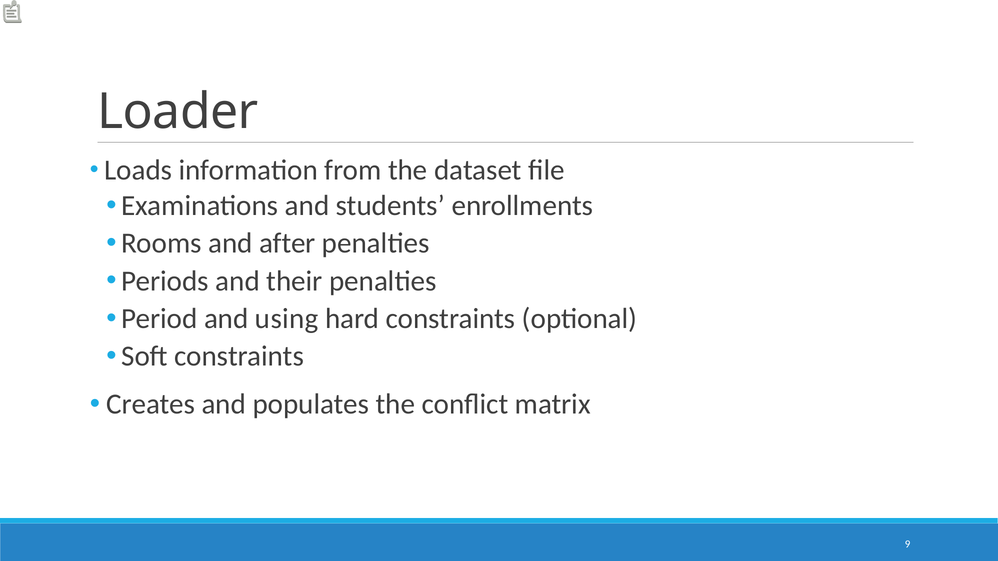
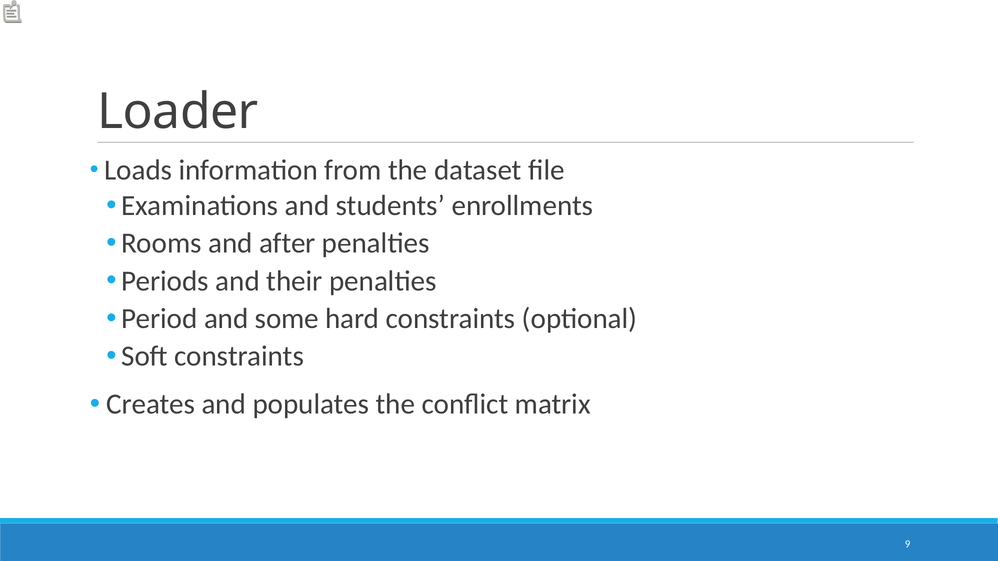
using: using -> some (287, 319)
